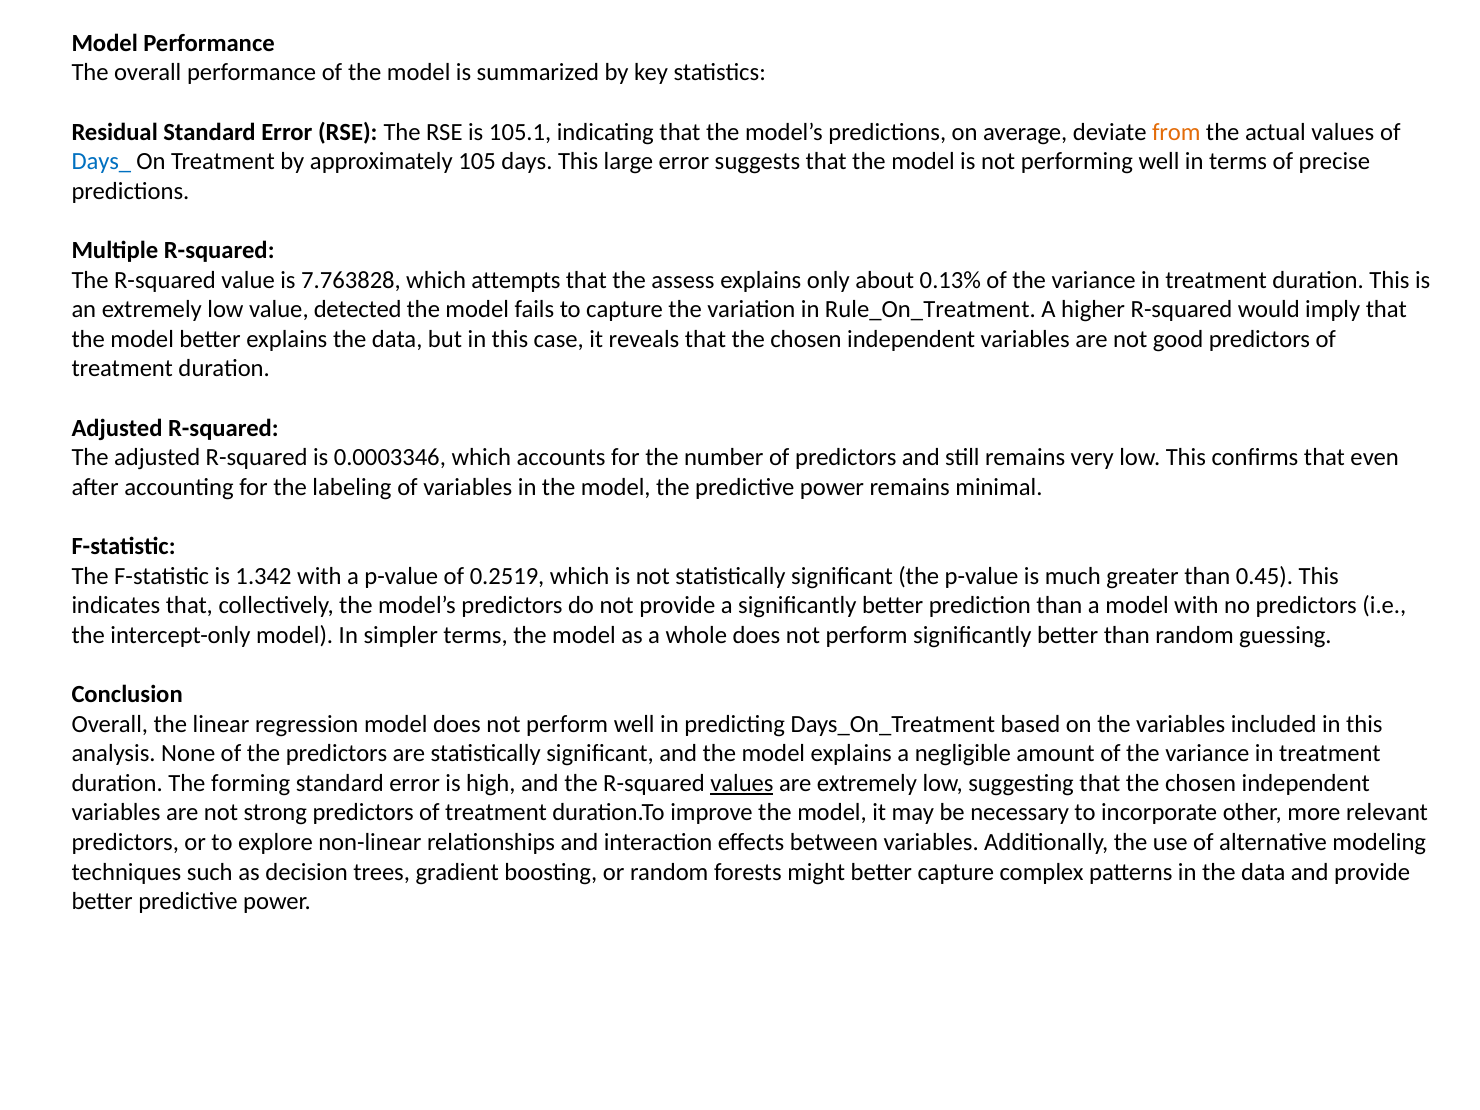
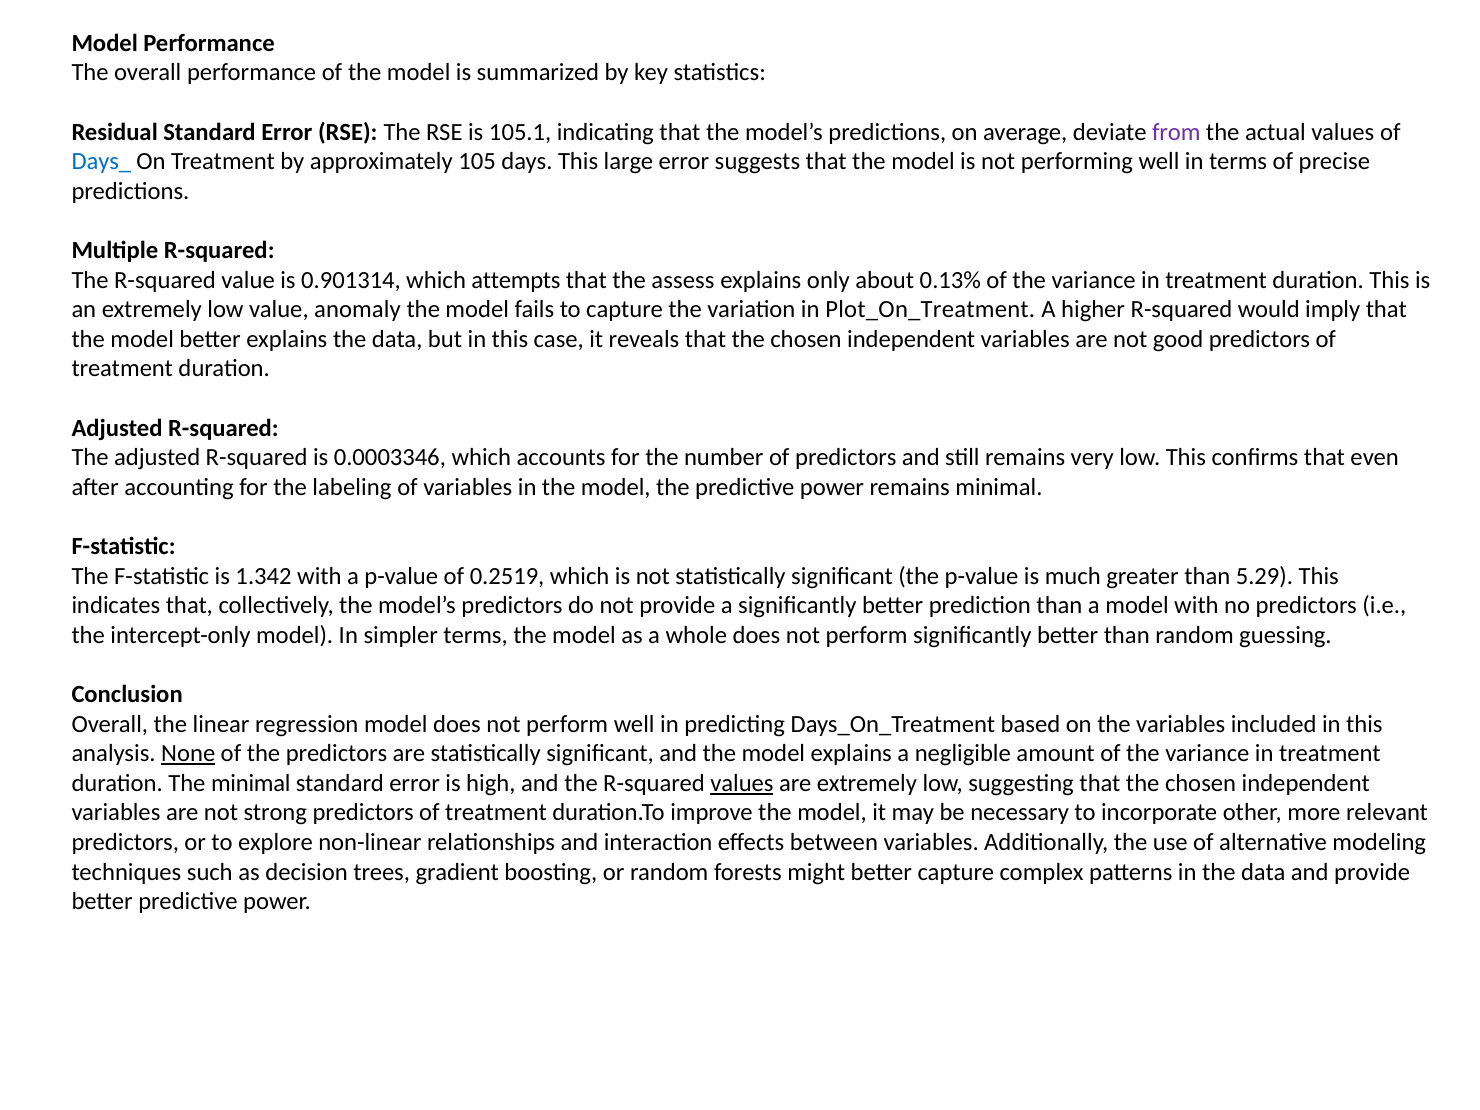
from colour: orange -> purple (1176, 132)
7.763828: 7.763828 -> 0.901314 (351, 280)
detected: detected -> anomaly (357, 310)
Rule_On_Treatment: Rule_On_Treatment -> Plot_On_Treatment (930, 310)
0.45: 0.45 -> 5.29 (1264, 576)
None underline: none -> present (188, 754)
The forming: forming -> minimal (251, 783)
